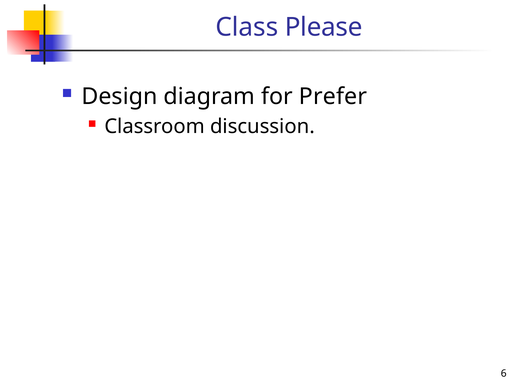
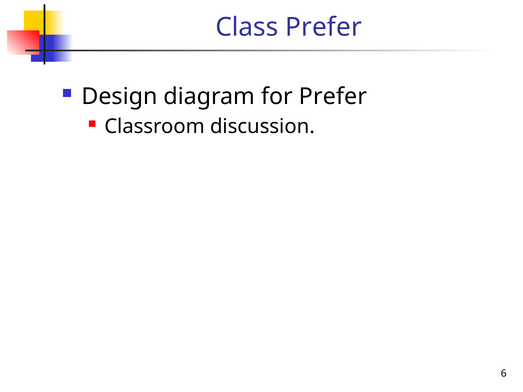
Class Please: Please -> Prefer (323, 27)
